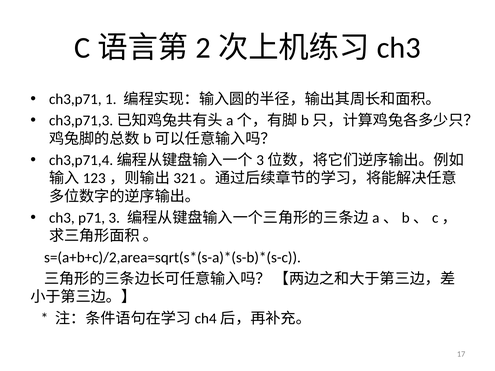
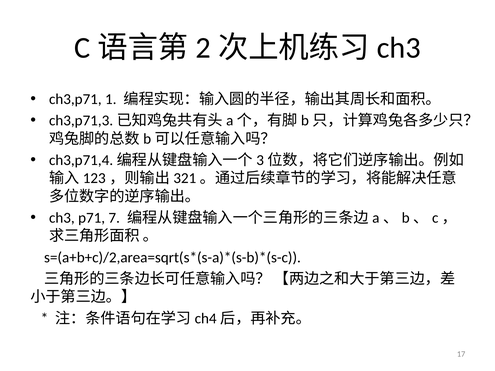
3: 3 -> 7 (114, 218)
